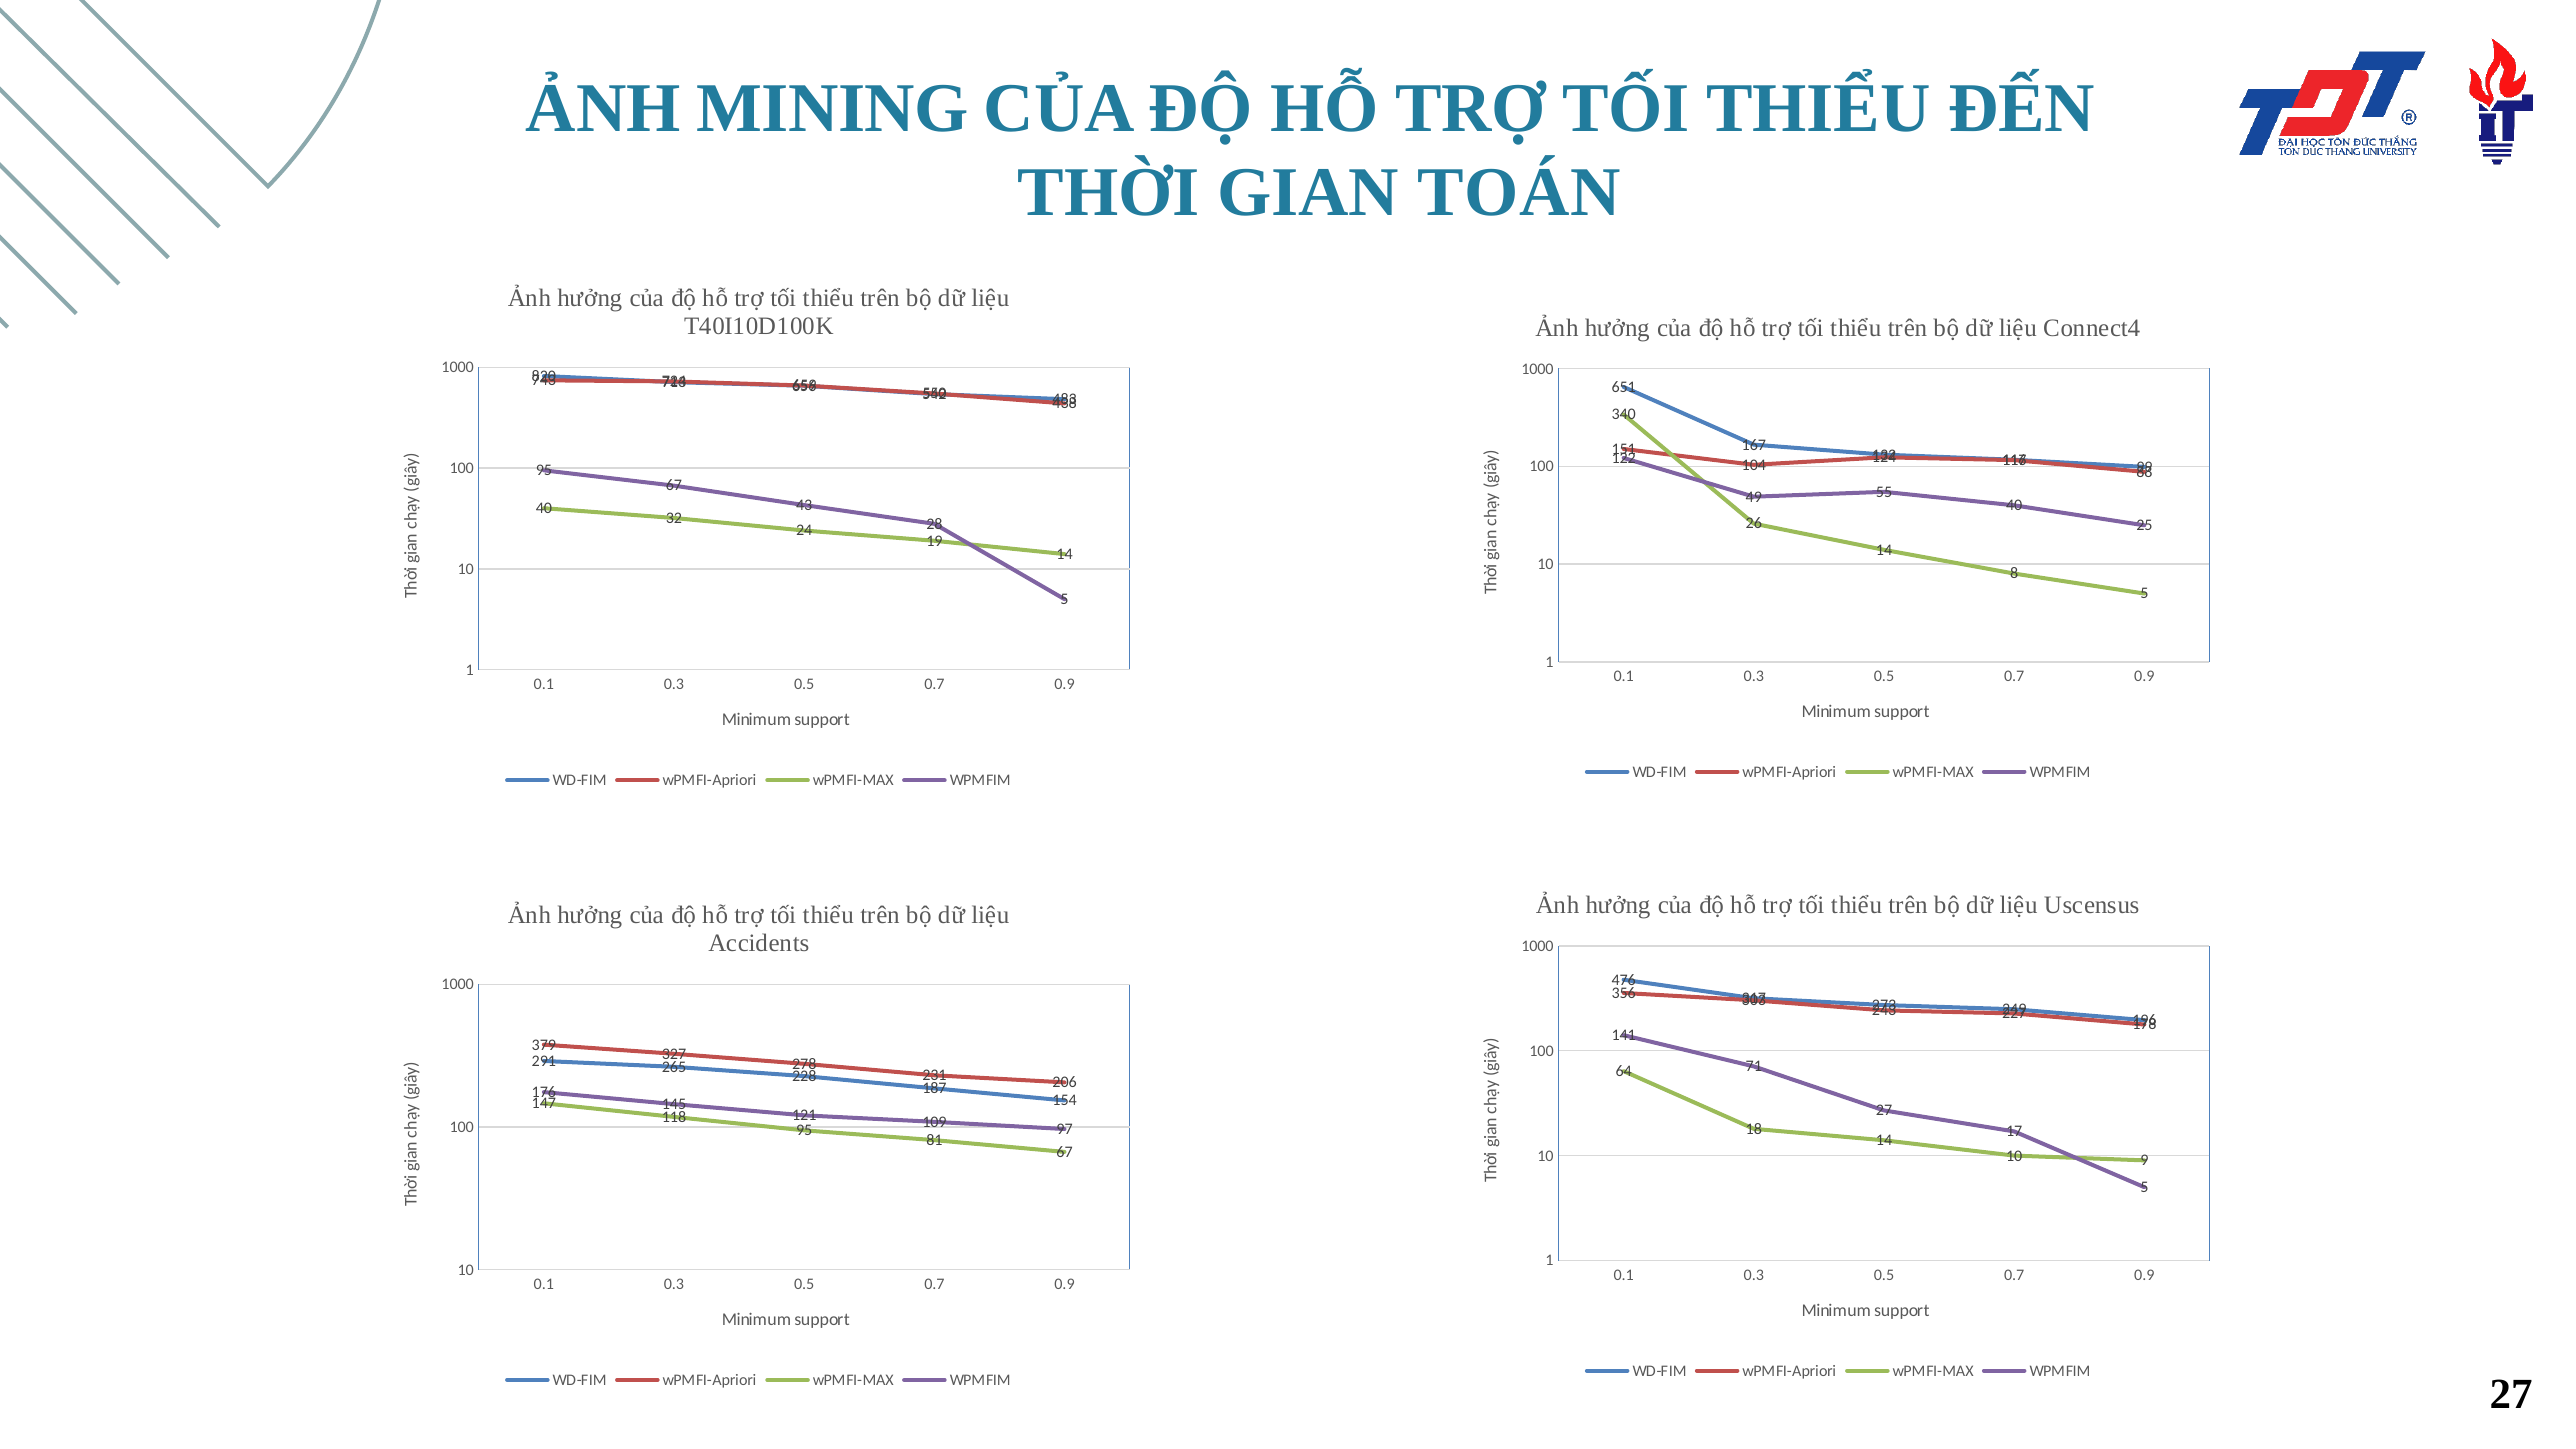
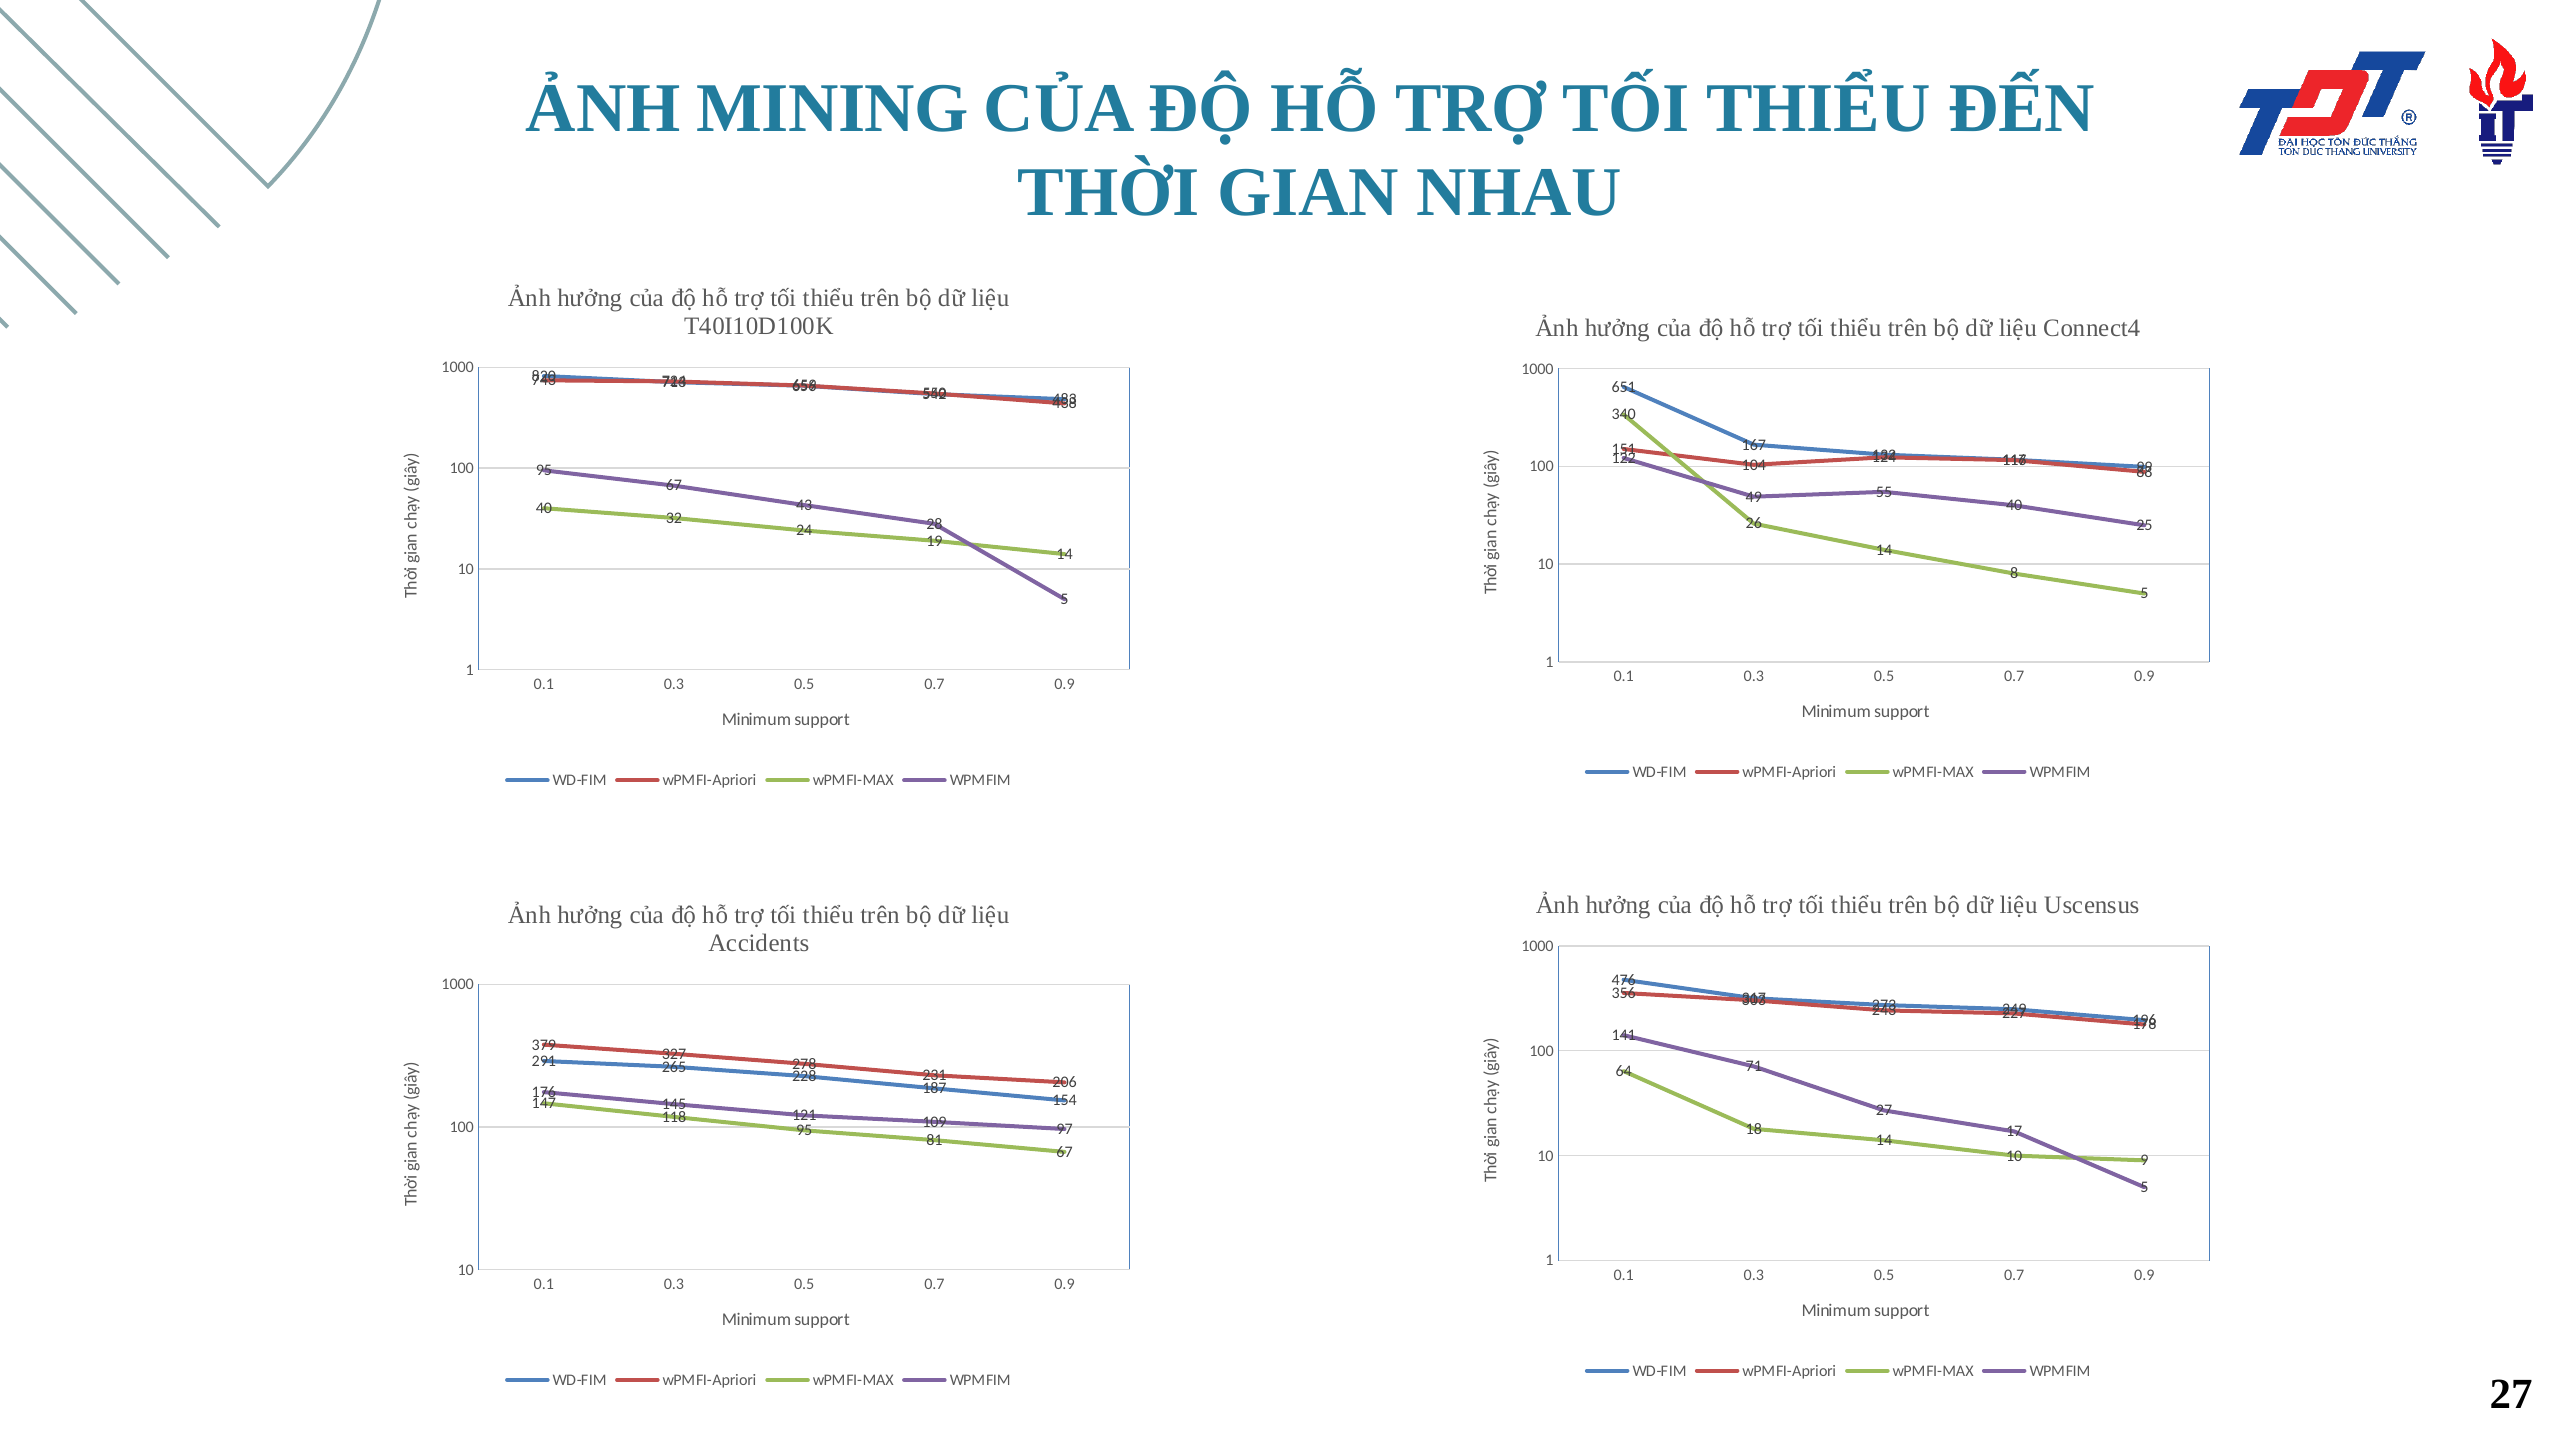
TOÁN: TOÁN -> NHAU (1519, 192)
